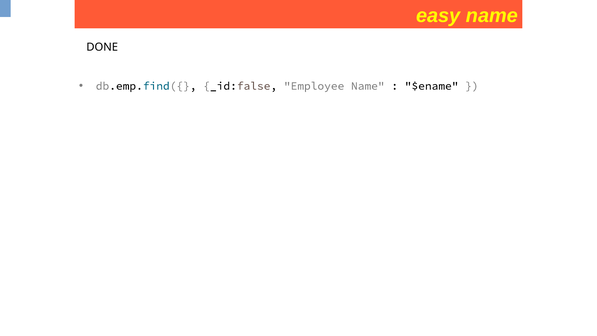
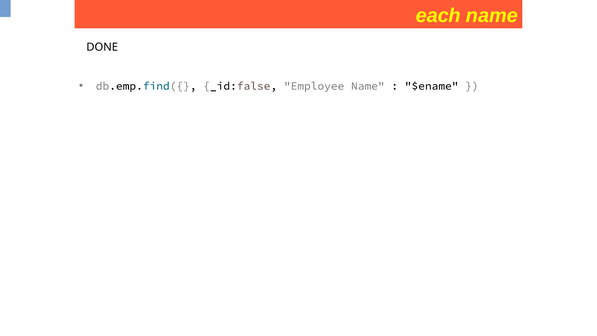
easy: easy -> each (438, 16)
